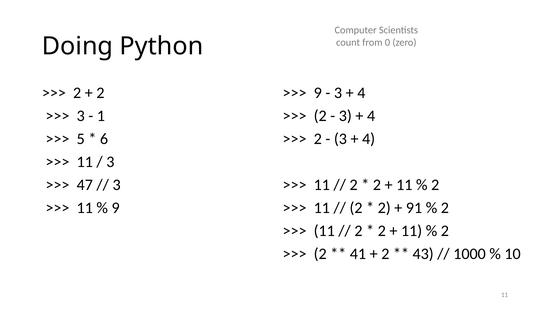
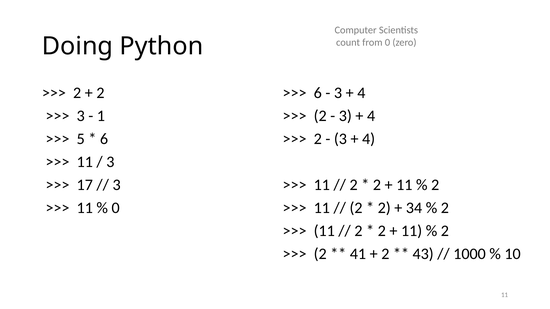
9: 9 -> 6 (318, 93)
47: 47 -> 17 (85, 185)
91: 91 -> 34 (414, 208)
9: 9 -> 0 (116, 208)
